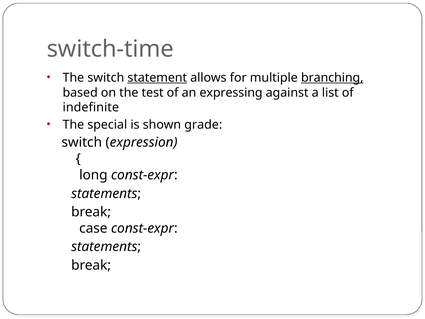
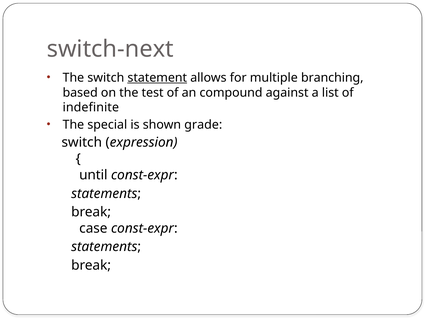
switch-time: switch-time -> switch-next (110, 49)
branching underline: present -> none (332, 78)
expressing: expressing -> compound (231, 93)
long: long -> until (93, 175)
